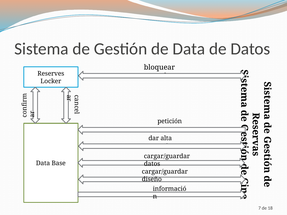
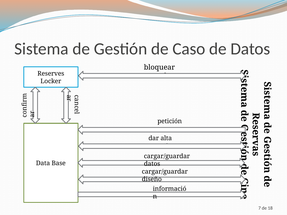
de Data: Data -> Caso (189, 49)
